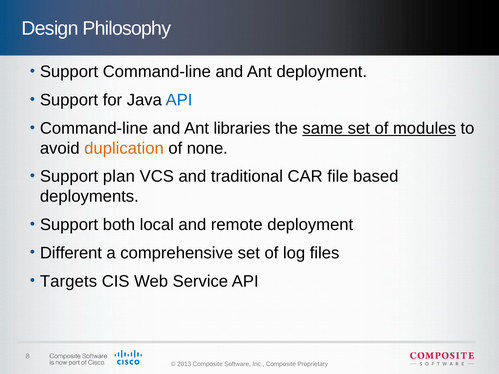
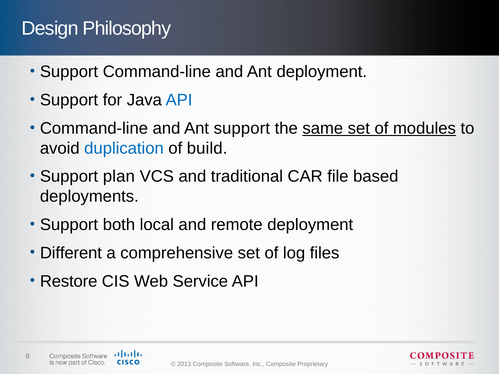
Ant libraries: libraries -> support (242, 128)
duplication colour: orange -> blue (124, 148)
none: none -> build (207, 148)
Targets: Targets -> Restore (69, 281)
